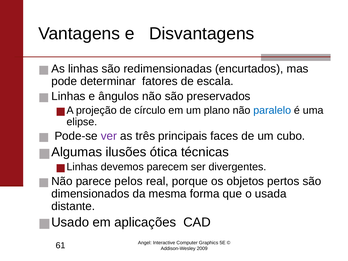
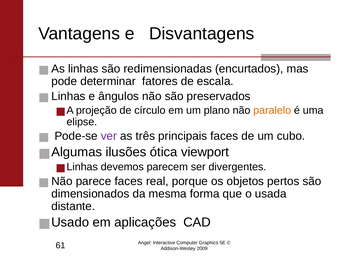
paralelo colour: blue -> orange (272, 110)
técnicas: técnicas -> viewport (205, 152)
parece pelos: pelos -> faces (129, 181)
